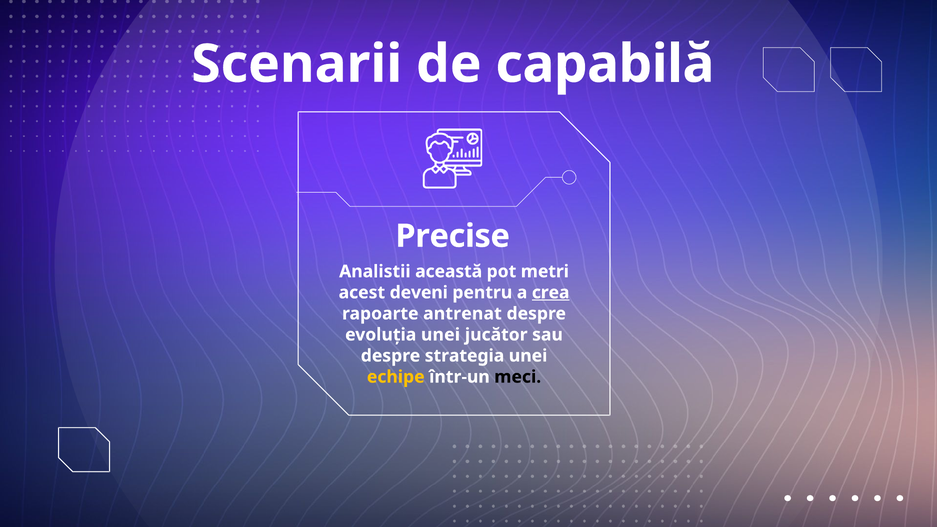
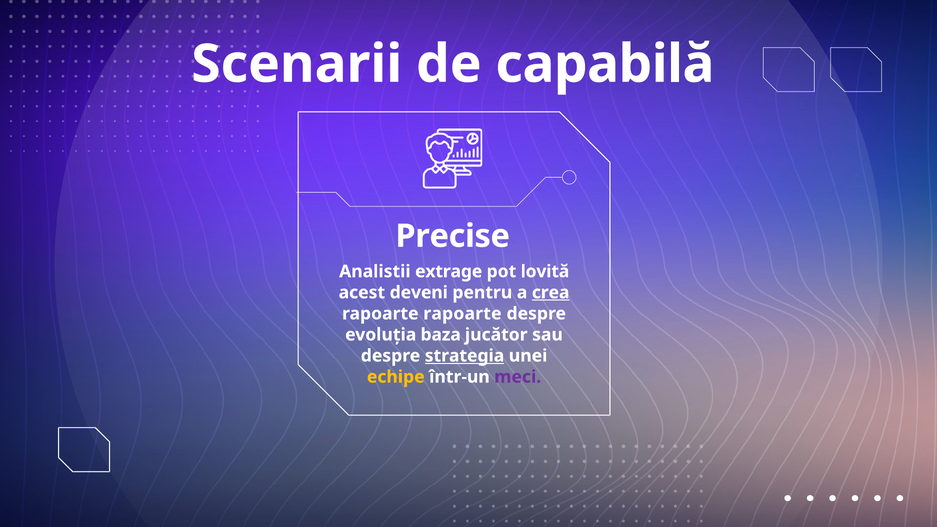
această: această -> extrage (449, 271)
metri: metri -> lovită (545, 271)
rapoarte antrenat: antrenat -> rapoarte (462, 314)
evoluția unei: unei -> baza (441, 335)
strategia underline: none -> present (465, 356)
meci colour: black -> purple (518, 377)
